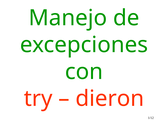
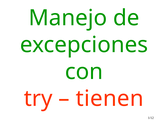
dieron: dieron -> tienen (110, 99)
